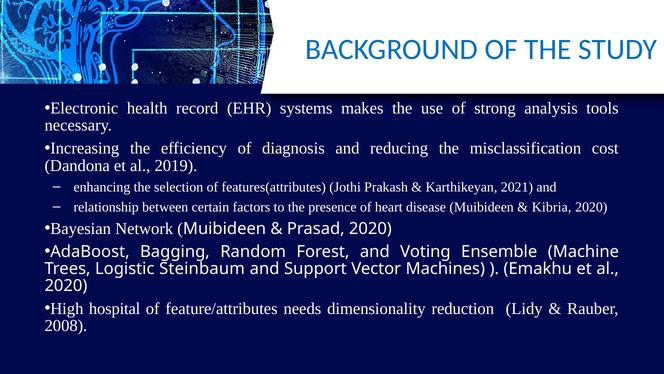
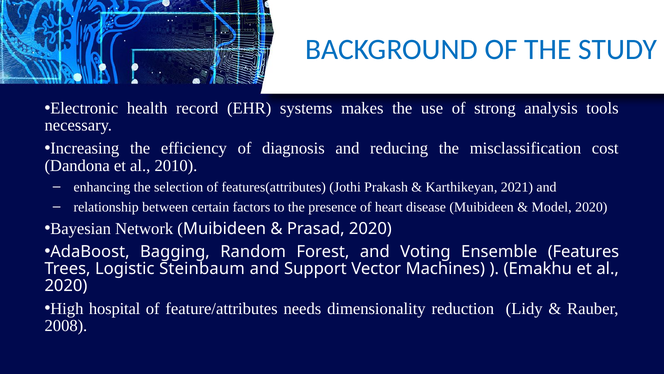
2019: 2019 -> 2010 (176, 165)
Kibria: Kibria -> Model (552, 207)
Machine: Machine -> Features (583, 251)
